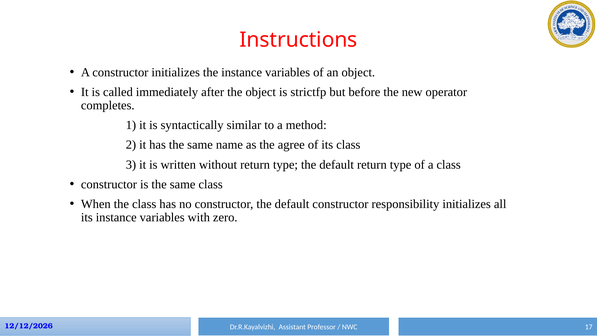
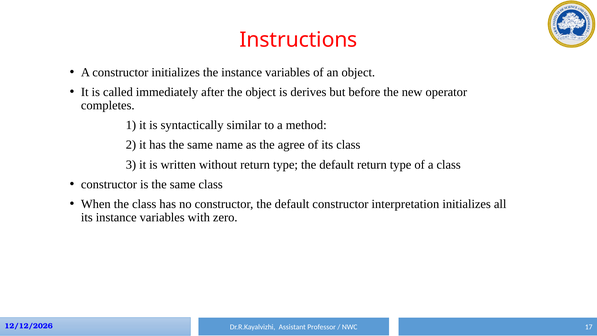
strictfp: strictfp -> derives (308, 92)
responsibility: responsibility -> interpretation (405, 204)
